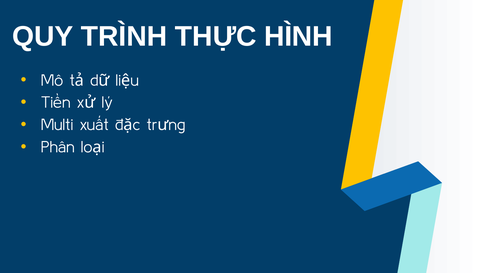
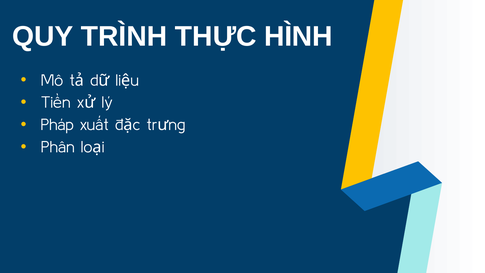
Multi: Multi -> Pháp (57, 125)
